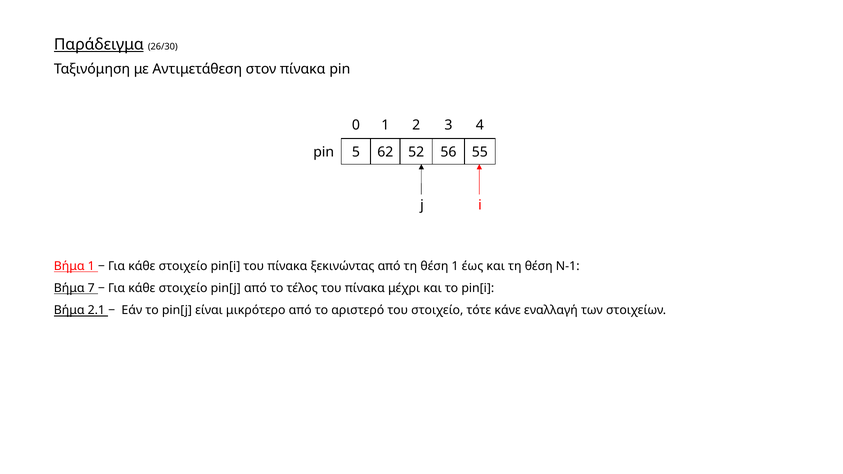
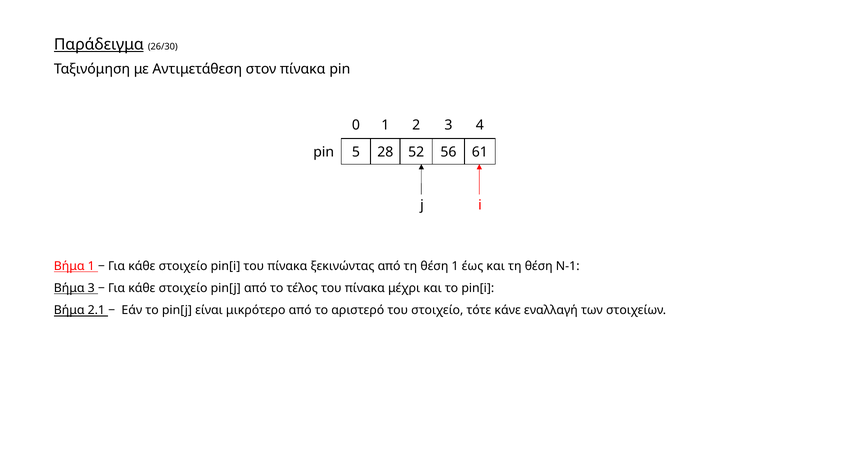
62: 62 -> 28 (385, 152)
55: 55 -> 61 (480, 152)
Βήμα 7: 7 -> 3 (91, 288)
